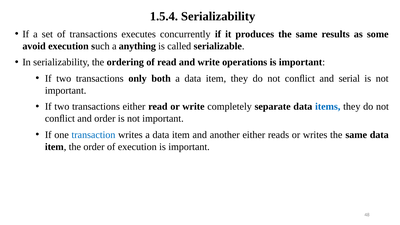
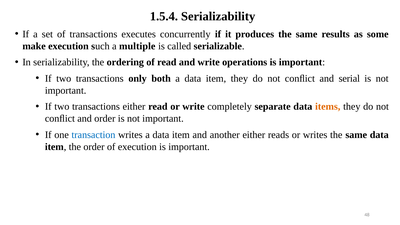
avoid: avoid -> make (34, 46)
anything: anything -> multiple (137, 46)
items colour: blue -> orange (328, 107)
